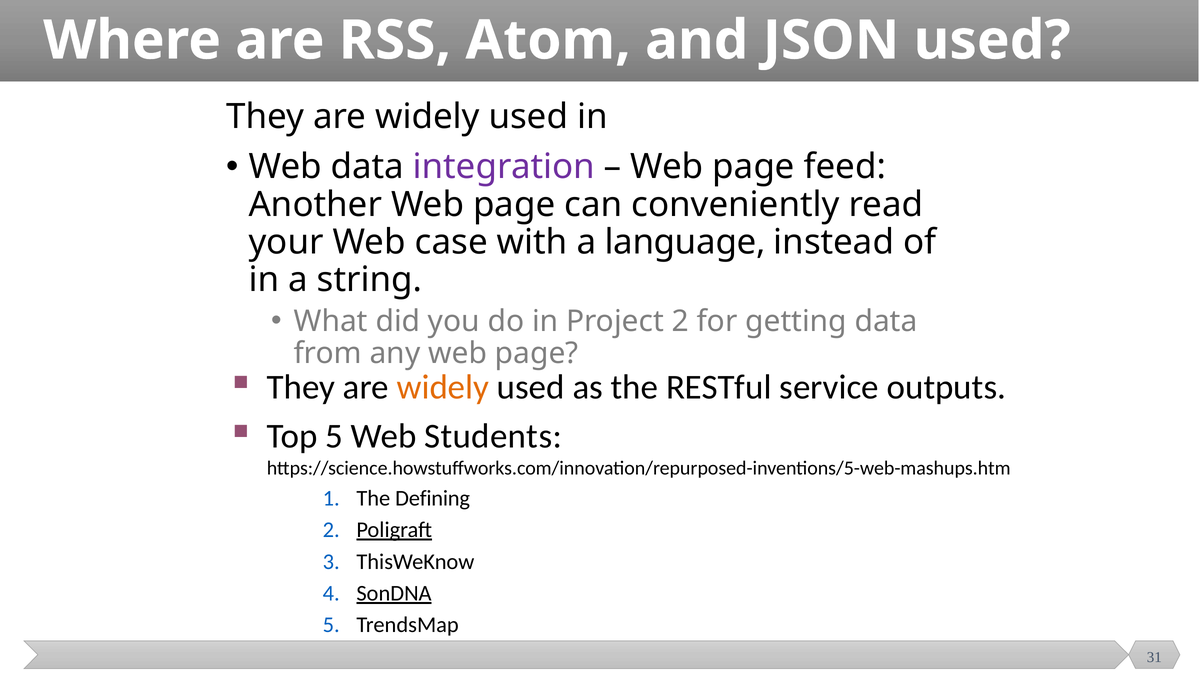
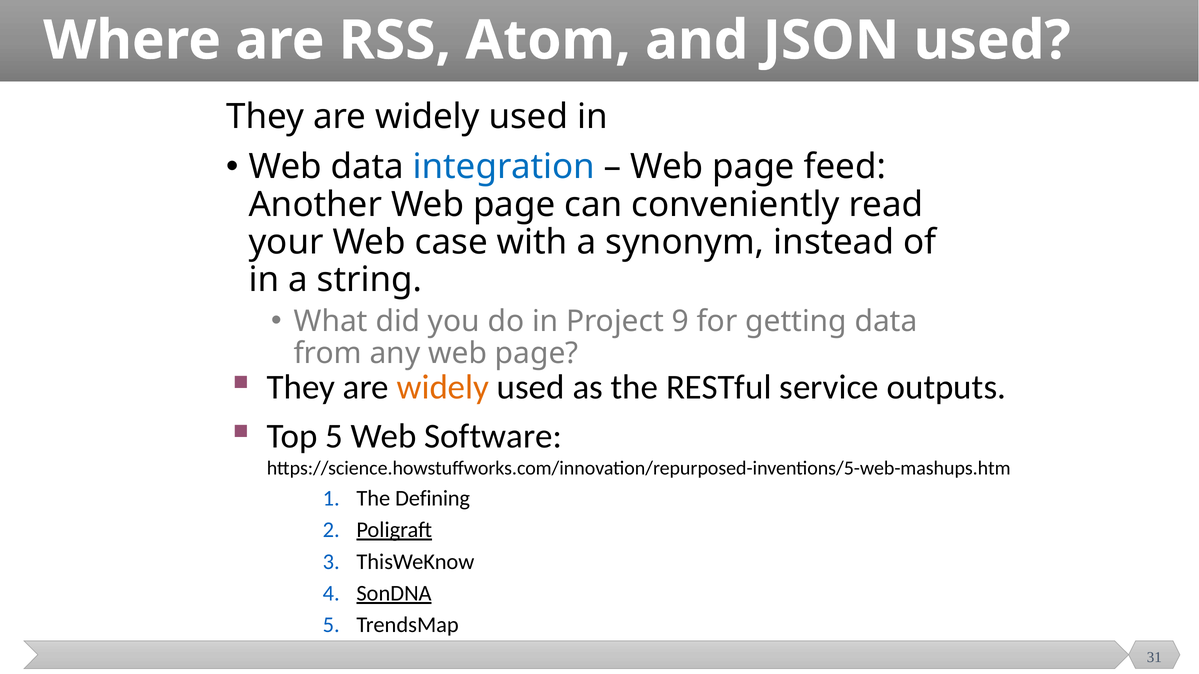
integration colour: purple -> blue (504, 167)
language: language -> synonym (685, 242)
Project 2: 2 -> 9 (680, 321)
Students: Students -> Software (493, 437)
